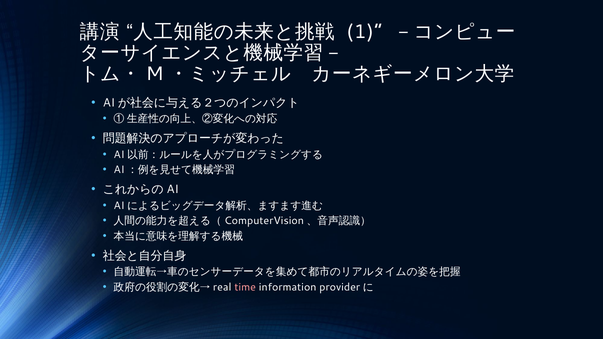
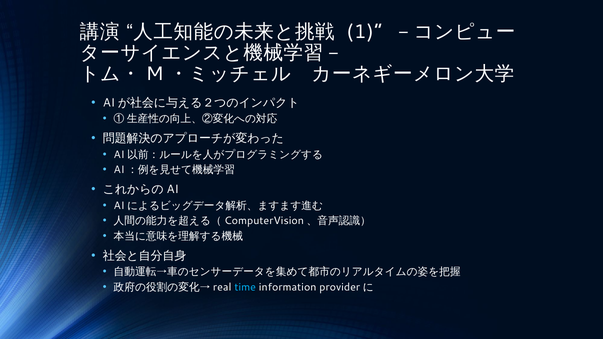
time colour: pink -> light blue (245, 287)
